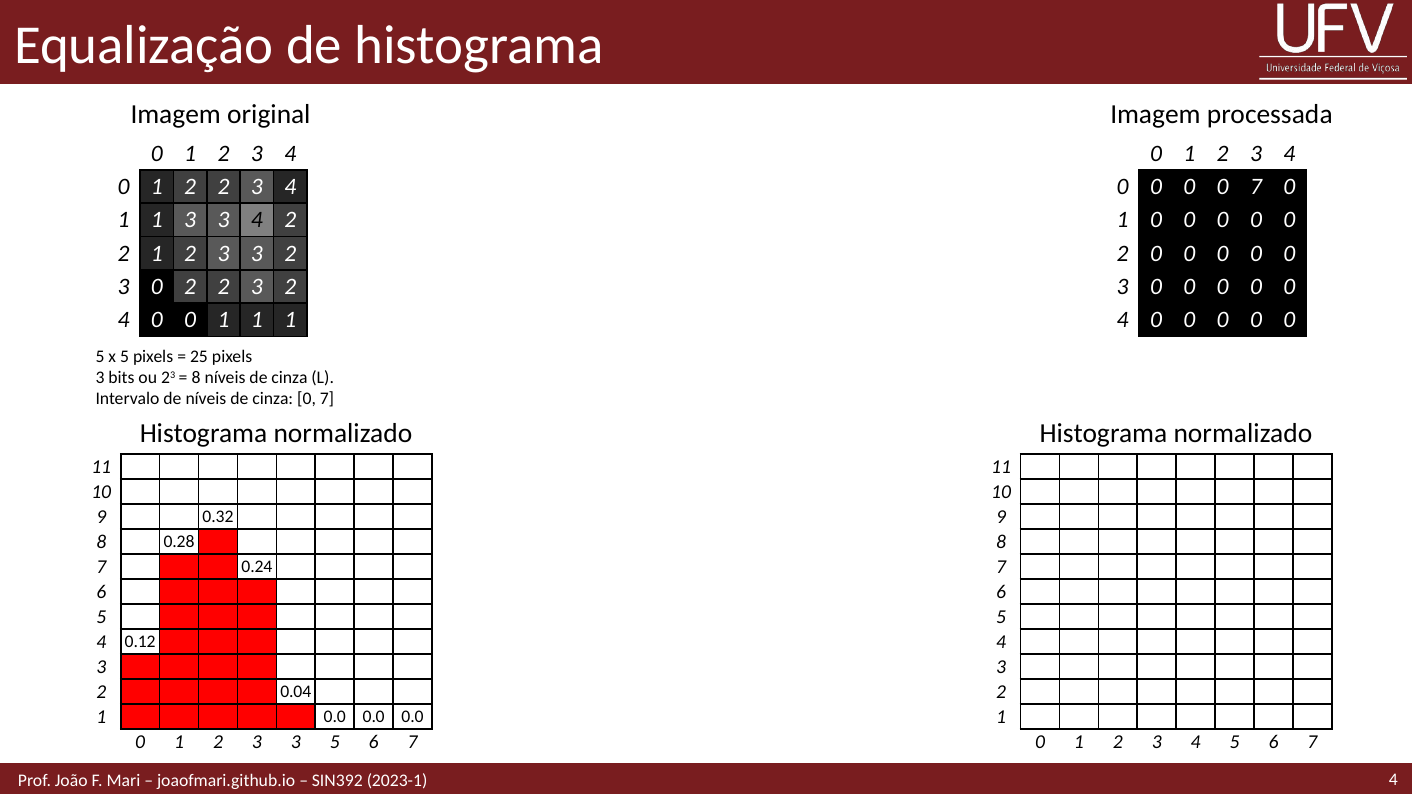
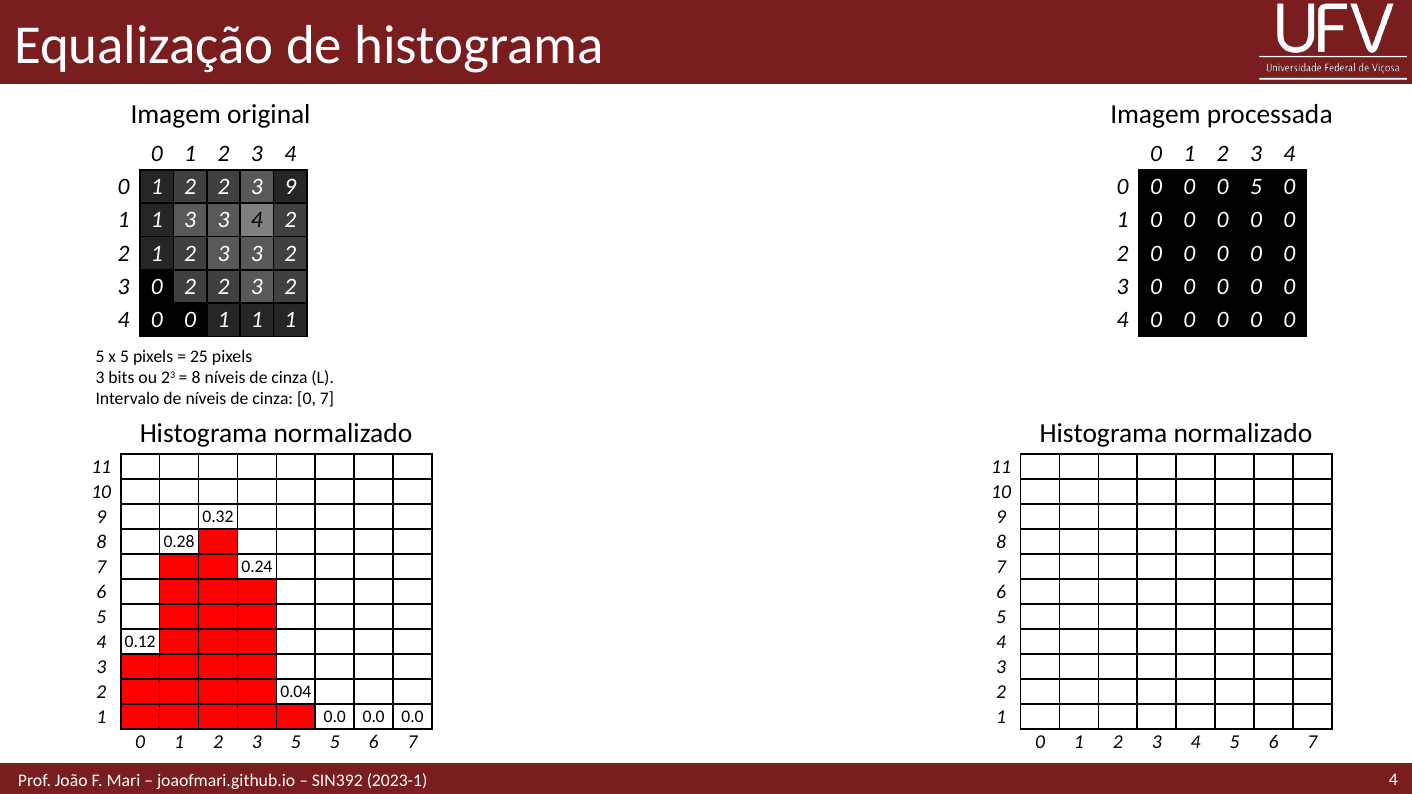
2 2 3 4: 4 -> 9 (290, 187)
0 0 7: 7 -> 5 (1256, 187)
3: 3 -> 5 (296, 742)
